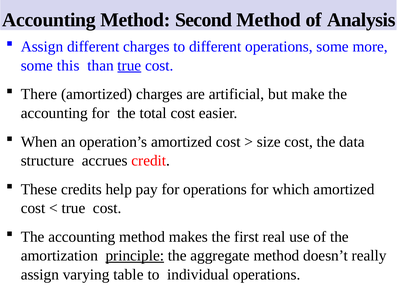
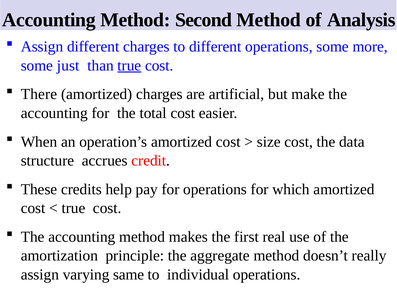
this: this -> just (68, 66)
principle underline: present -> none (135, 256)
table: table -> same (129, 275)
